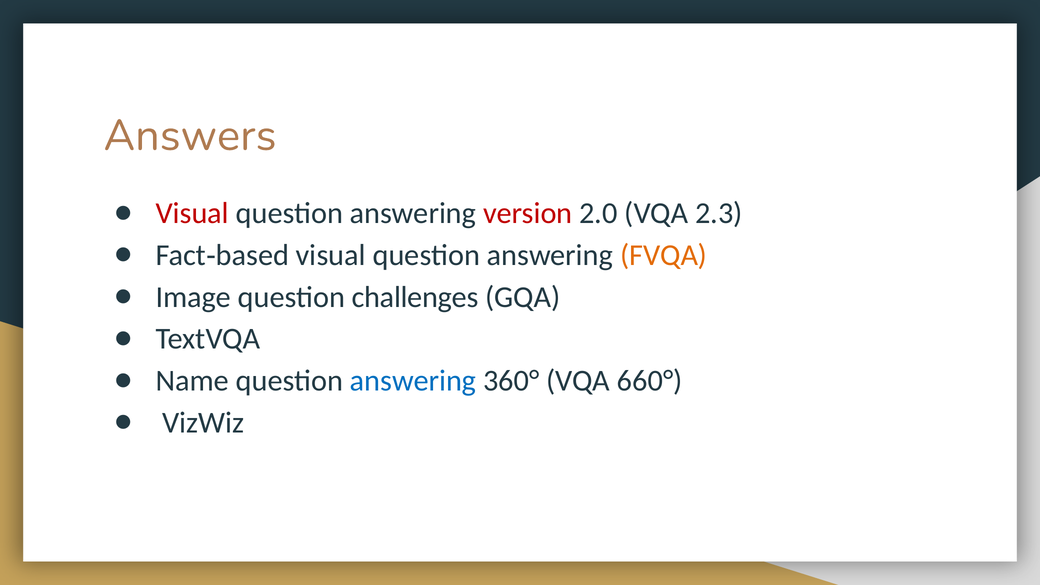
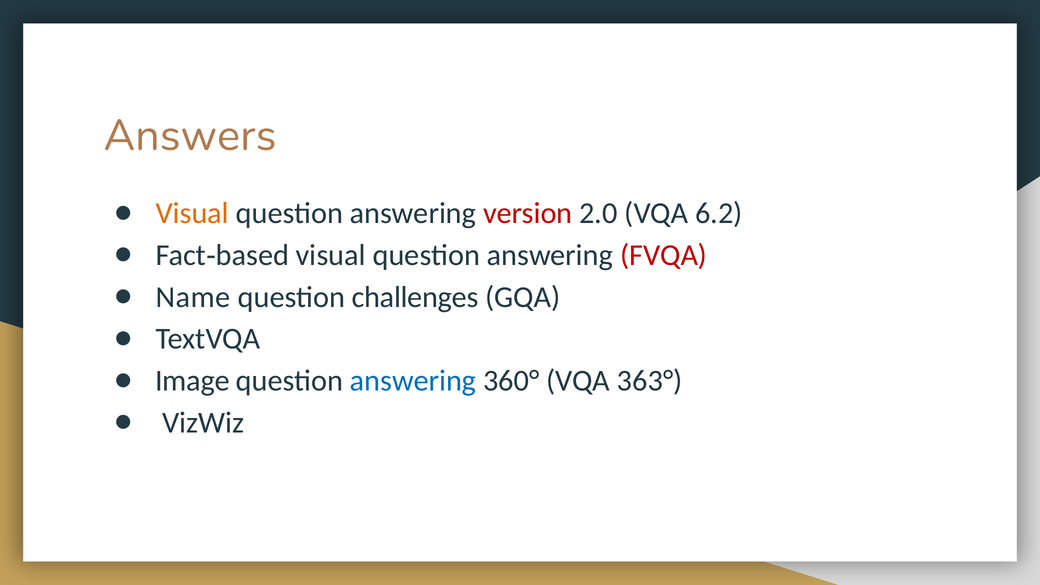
Visual colour: red -> orange (192, 213)
2.3: 2.3 -> 6.2 (719, 213)
FVQA colour: orange -> red (664, 255)
Image: Image -> Name (193, 297)
Name: Name -> Image (192, 381)
660°: 660° -> 363° (650, 381)
